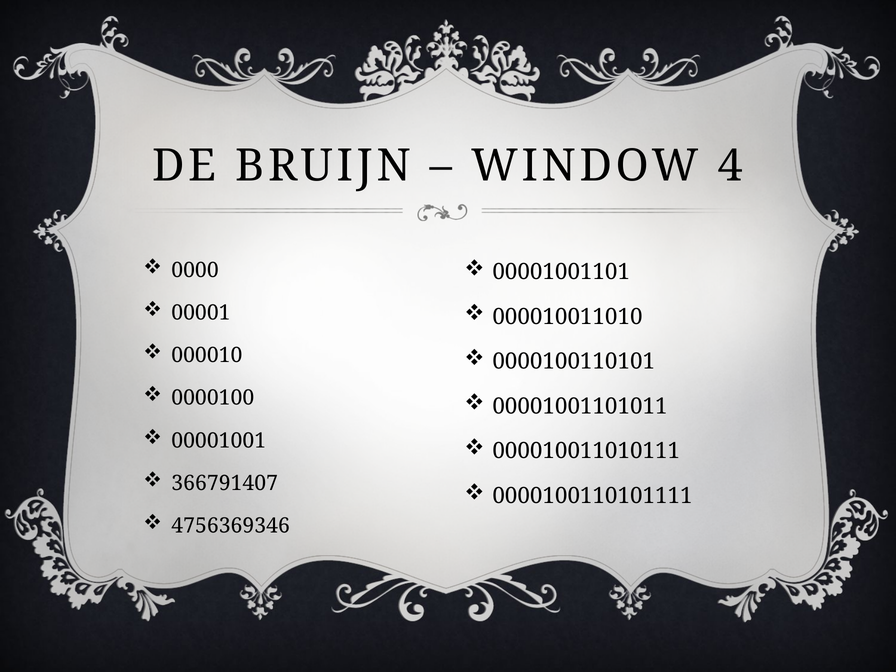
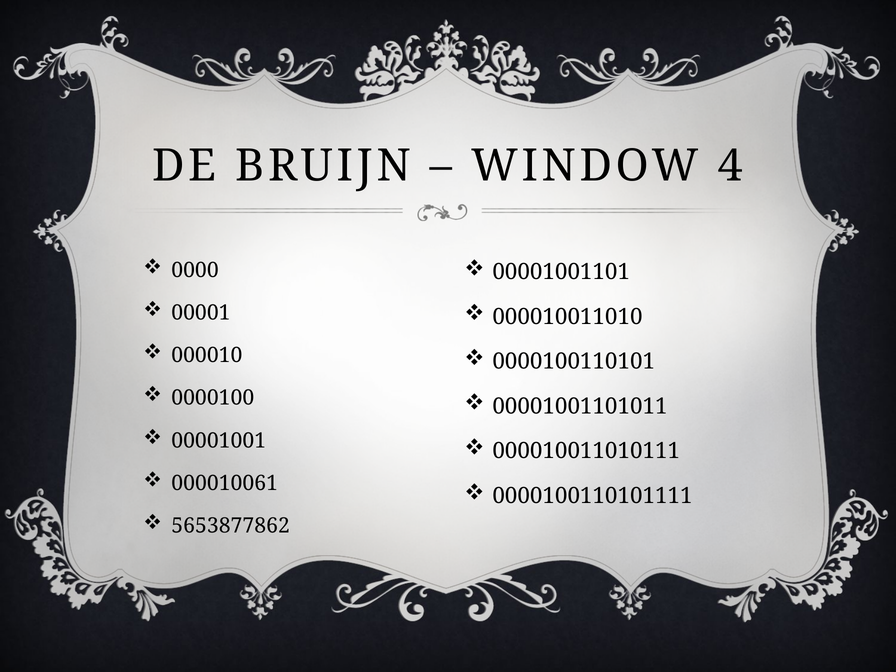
366791407: 366791407 -> 000010061 (225, 483)
4756369346: 4756369346 -> 5653877862 (231, 526)
